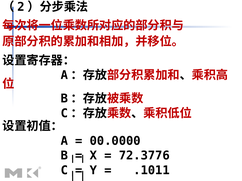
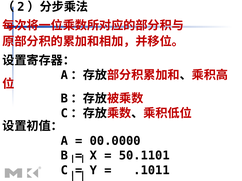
72.3776: 72.3776 -> 50.1101 (144, 156)
